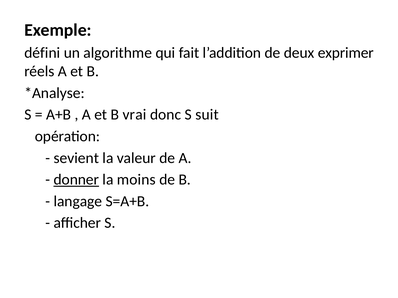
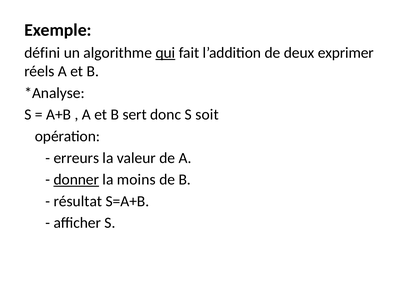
qui underline: none -> present (165, 53)
vrai: vrai -> sert (135, 115)
suit: suit -> soit (207, 115)
sevient: sevient -> erreurs (76, 158)
langage: langage -> résultat (78, 202)
